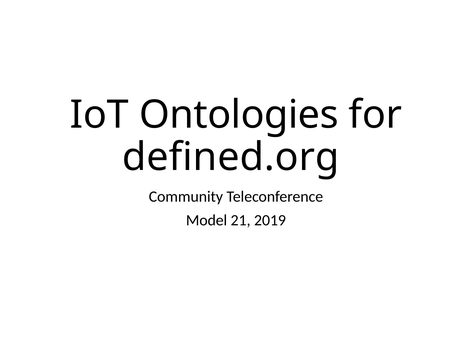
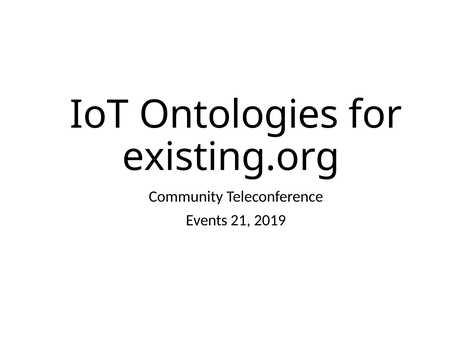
defined.org: defined.org -> existing.org (231, 157)
Model: Model -> Events (207, 220)
